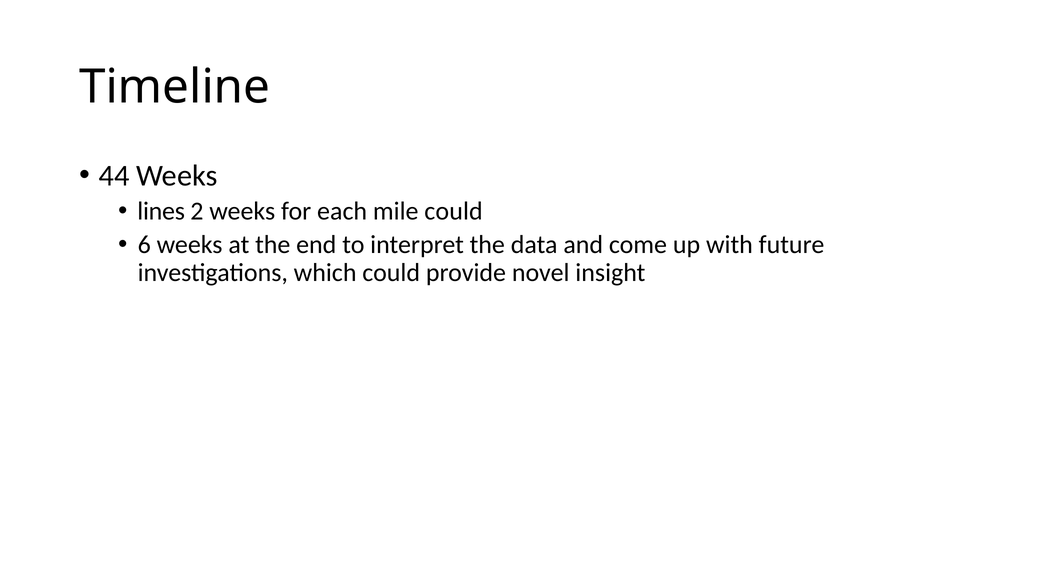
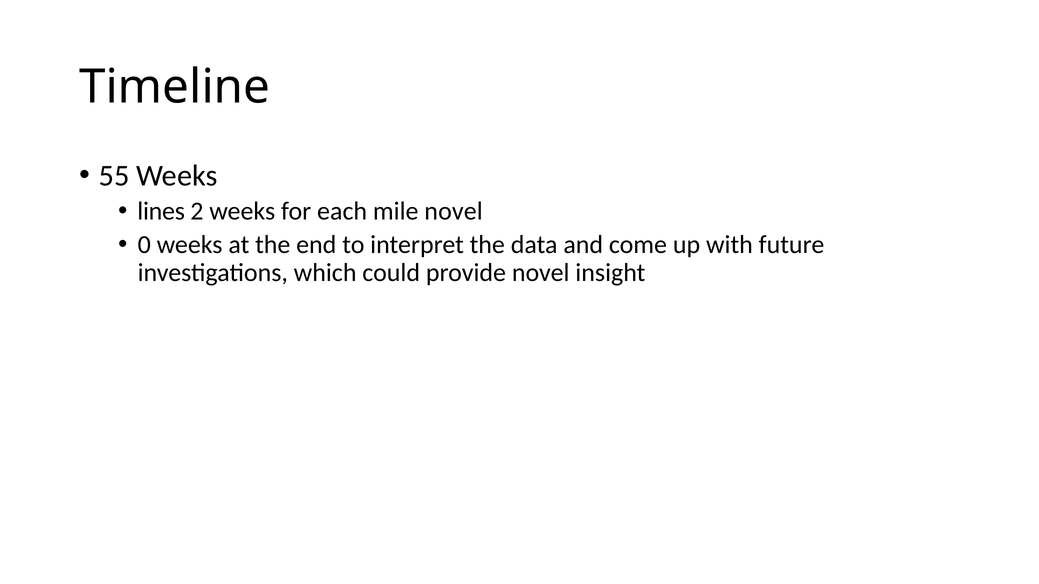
44: 44 -> 55 (114, 176)
mile could: could -> novel (454, 211)
6: 6 -> 0 (144, 245)
